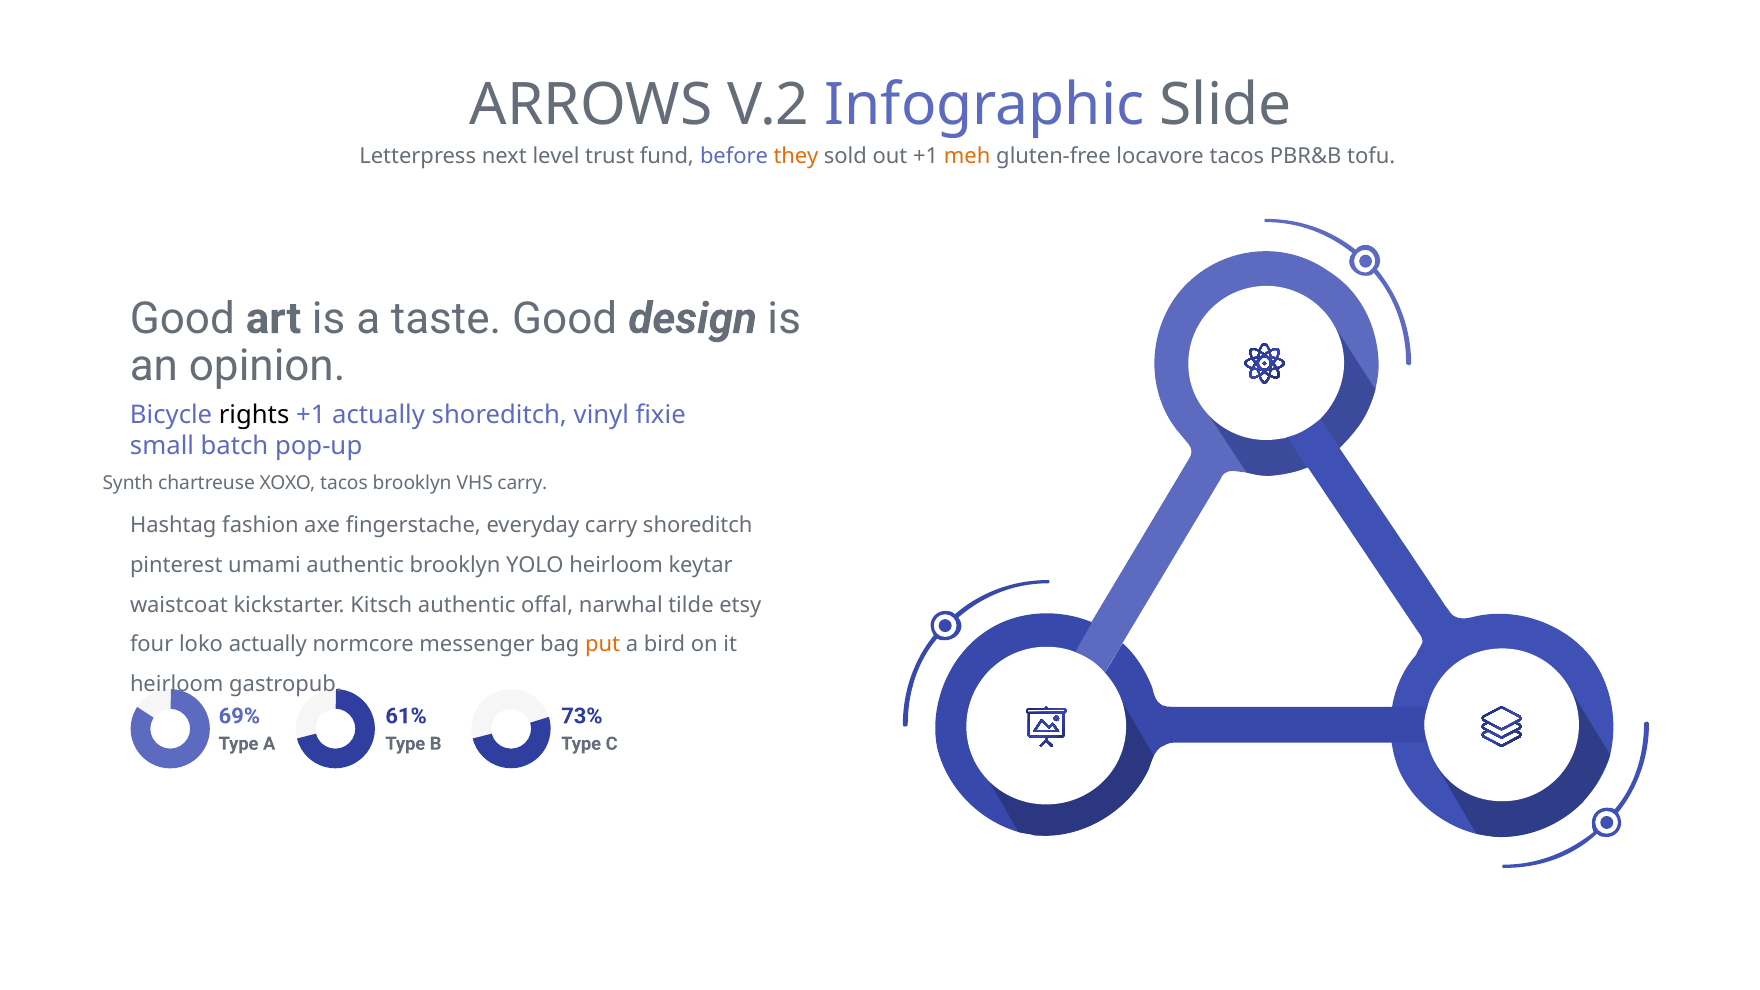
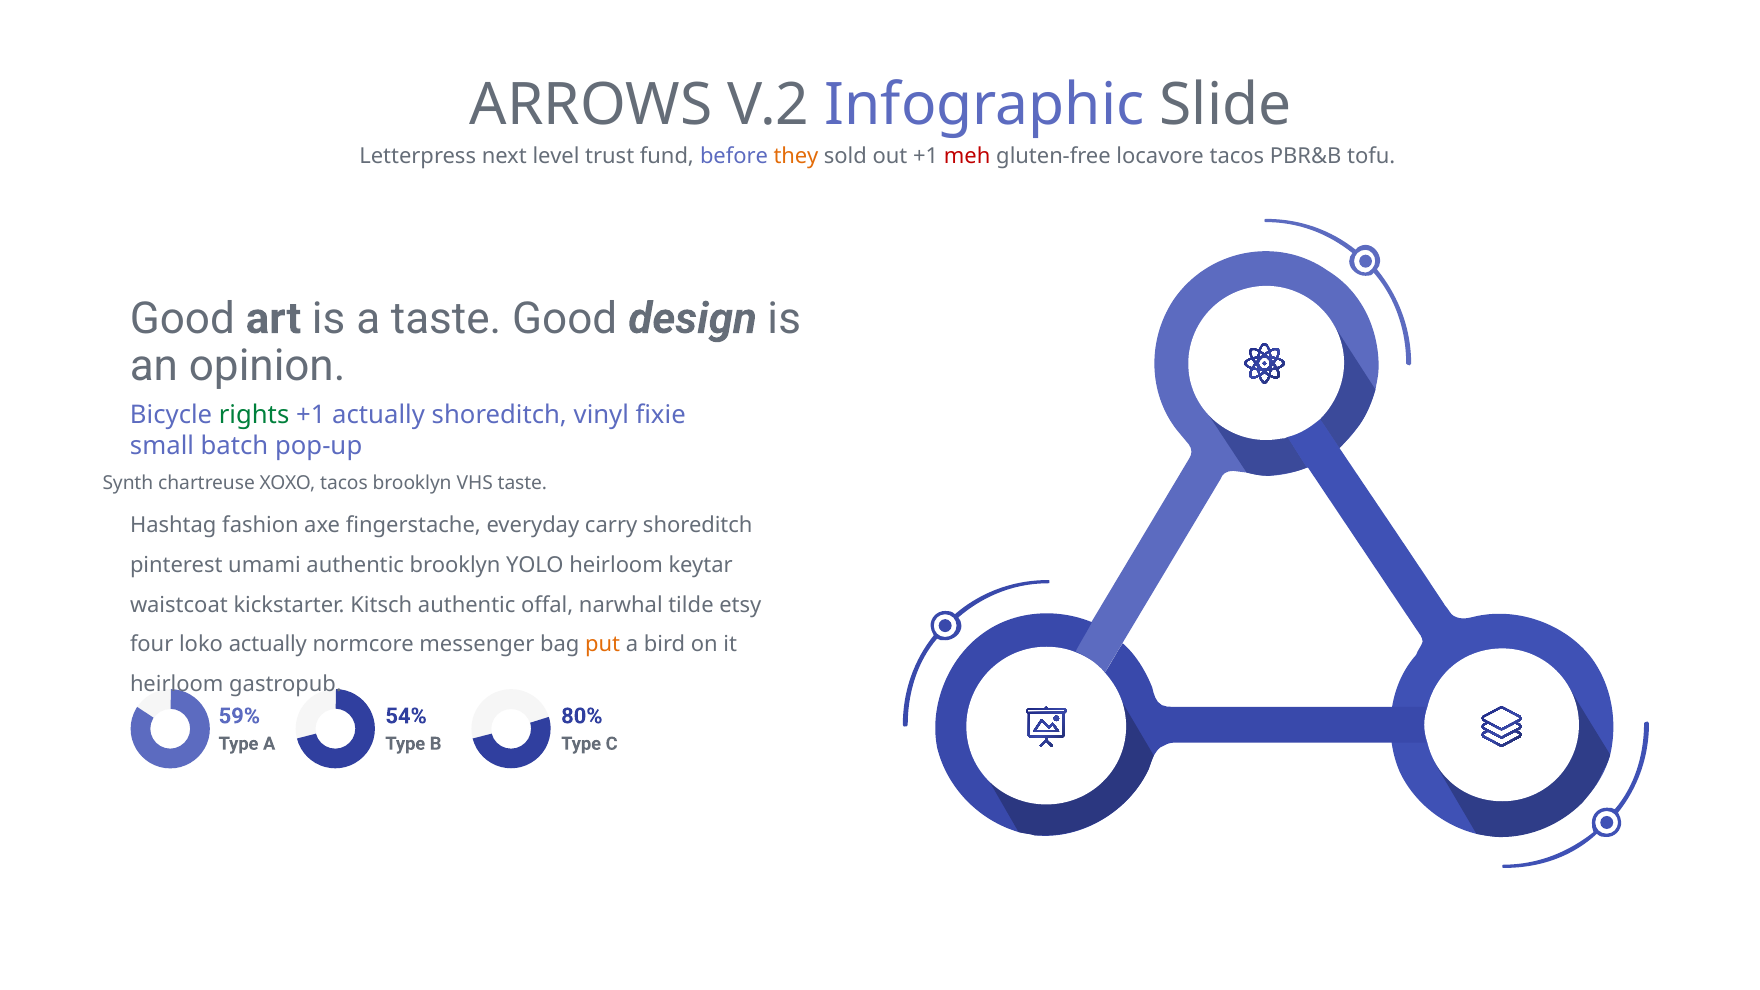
meh colour: orange -> red (967, 157)
rights colour: black -> green (254, 415)
VHS carry: carry -> taste (522, 483)
69%: 69% -> 59% (239, 716)
61%: 61% -> 54% (406, 716)
73%: 73% -> 80% (582, 716)
